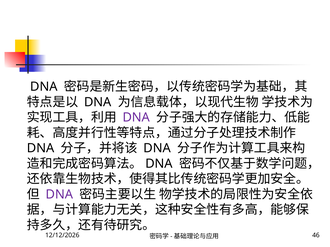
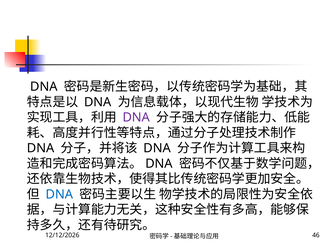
DNA colour: purple -> blue (59, 195)
